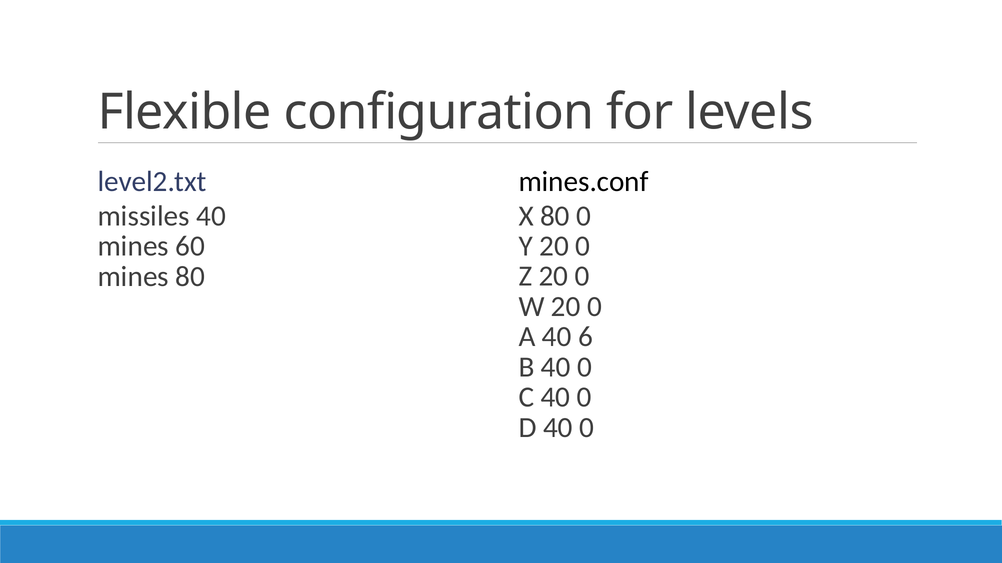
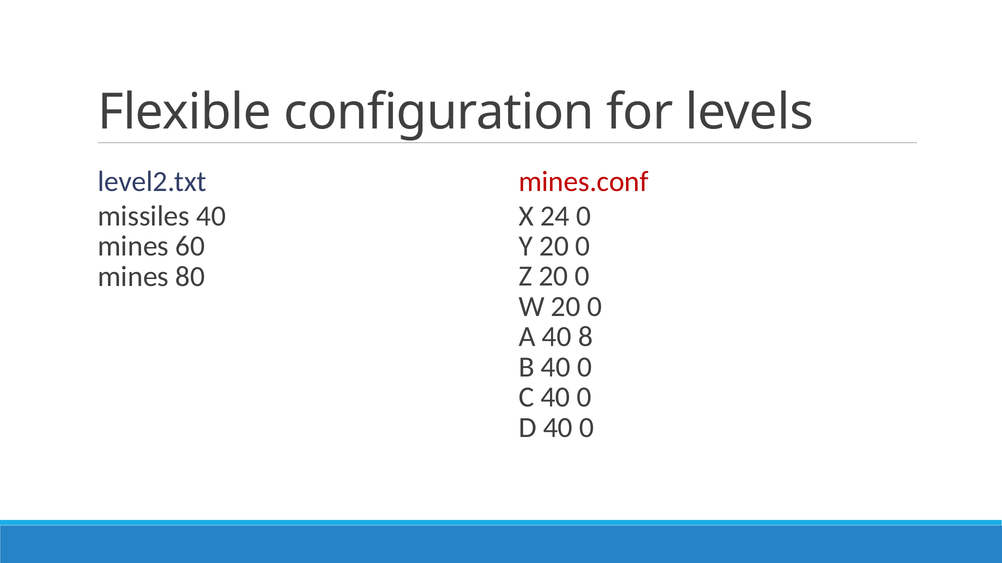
mines.conf colour: black -> red (584, 182)
X 80: 80 -> 24 (555, 216)
6: 6 -> 8 (585, 337)
